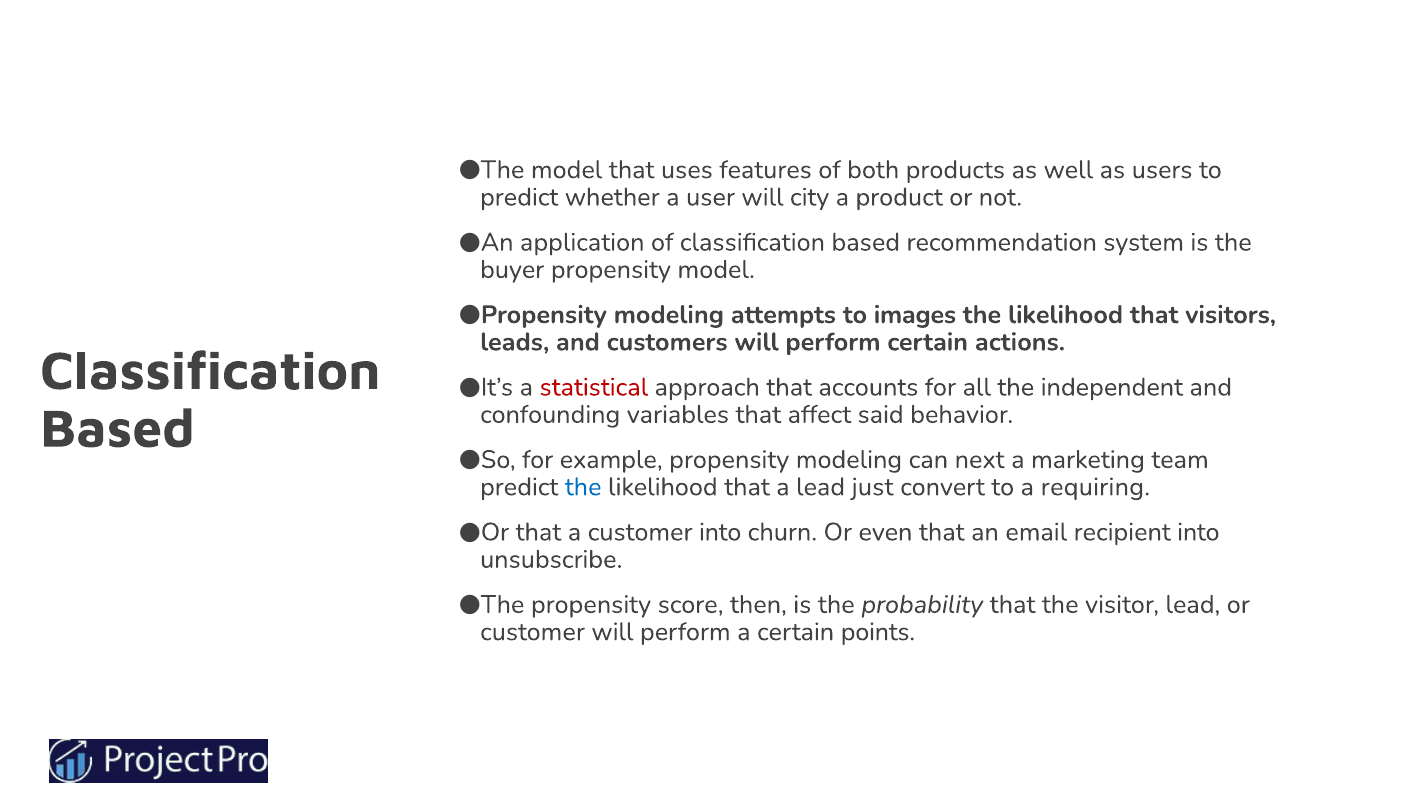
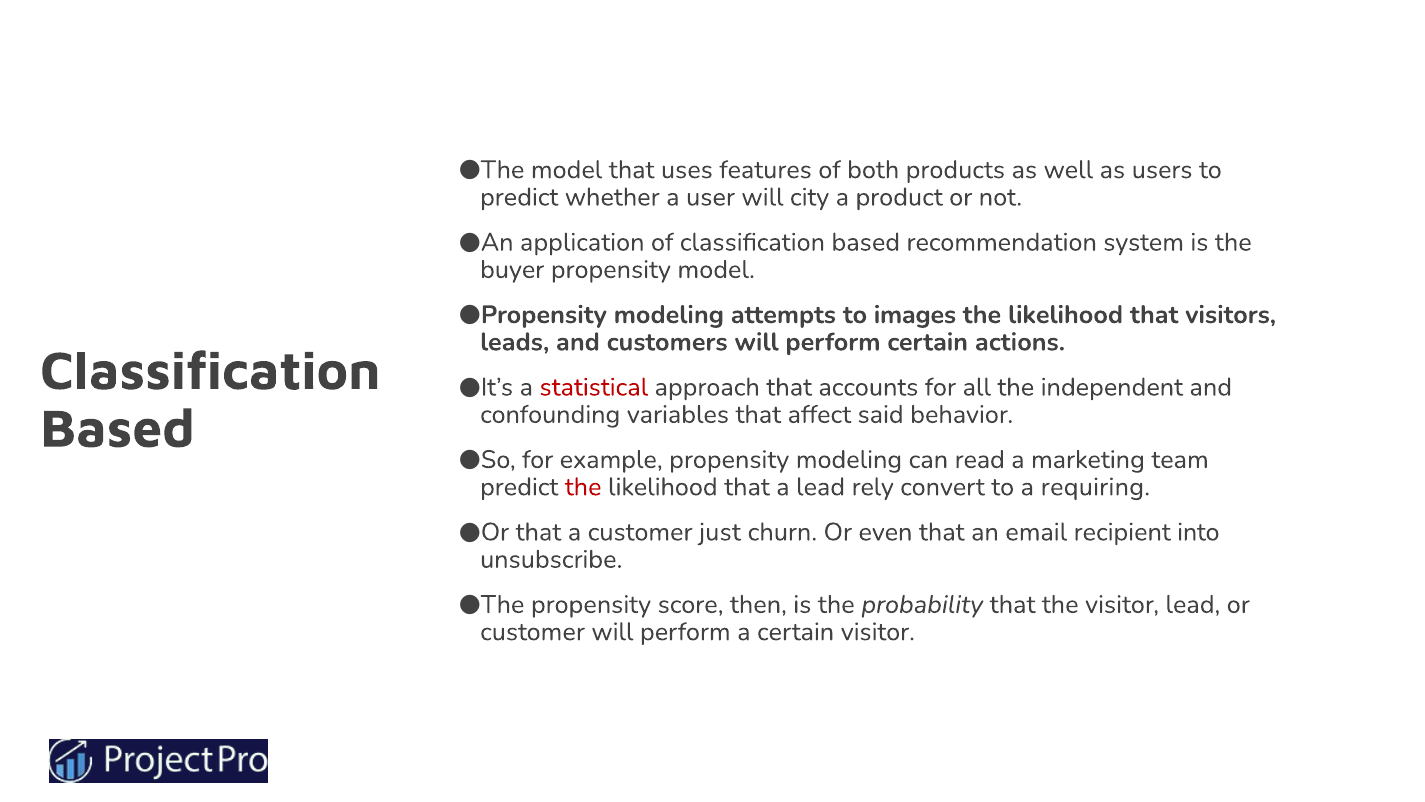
next: next -> read (980, 459)
the colour: blue -> red (583, 487)
just: just -> rely (873, 487)
customer into: into -> just (720, 532)
certain points: points -> visitor (878, 632)
